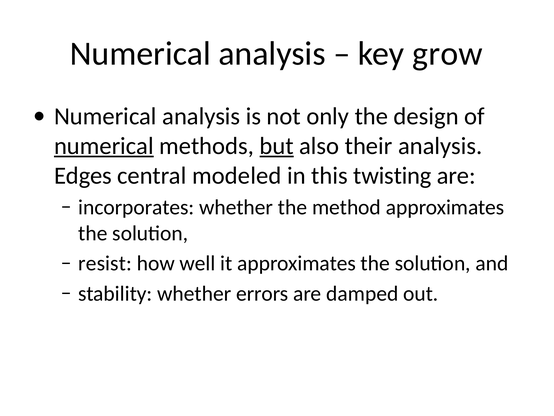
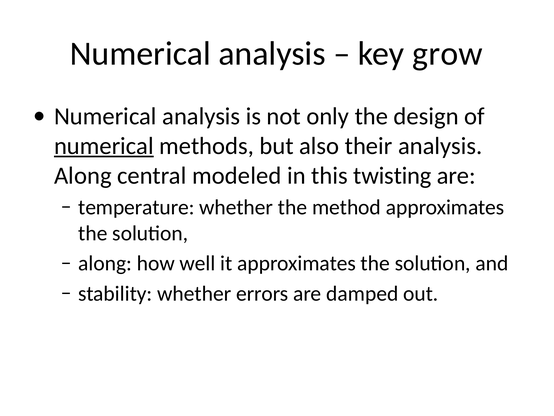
but underline: present -> none (277, 146)
Edges: Edges -> Along (83, 175)
incorporates: incorporates -> temperature (136, 207)
resist: resist -> along (105, 263)
